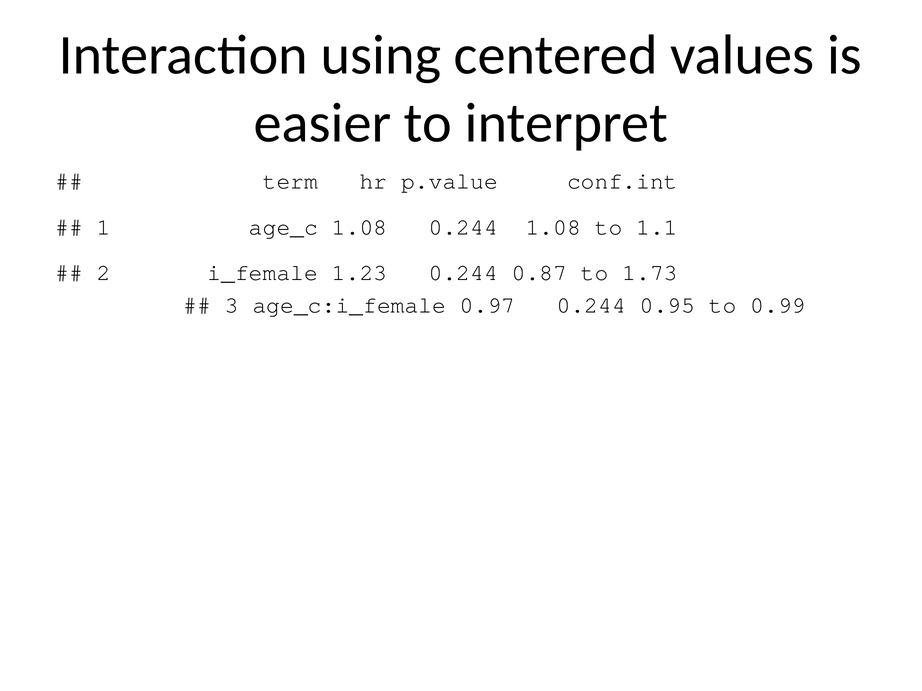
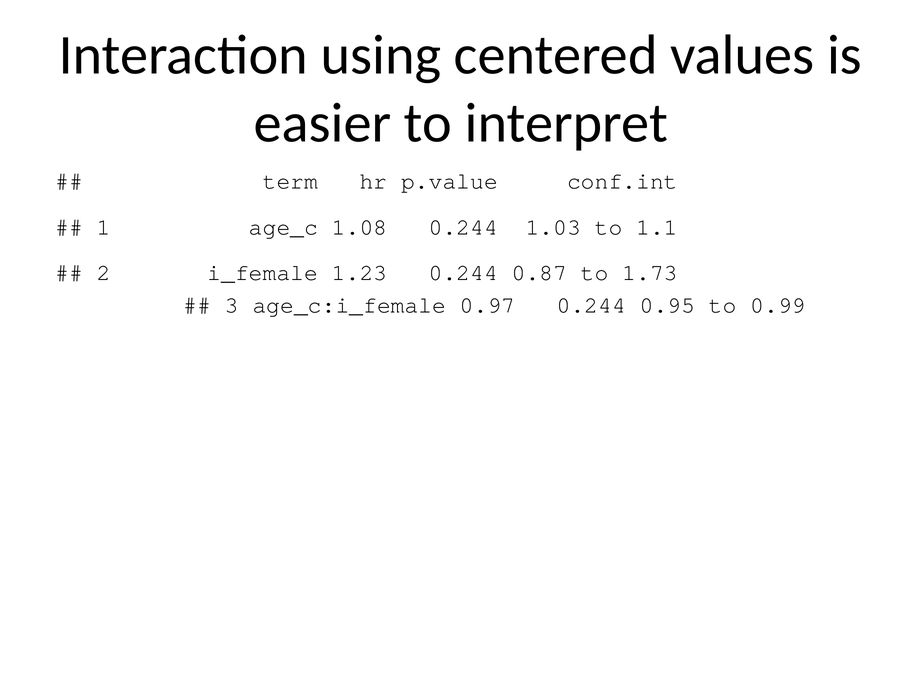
0.244 1.08: 1.08 -> 1.03 (553, 227)
